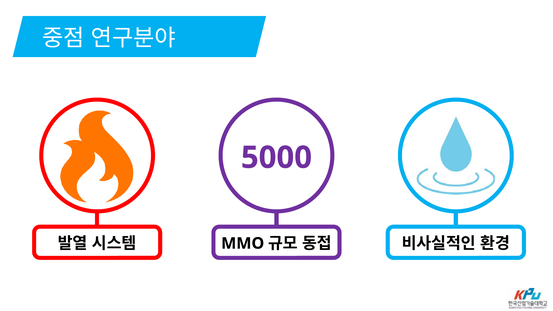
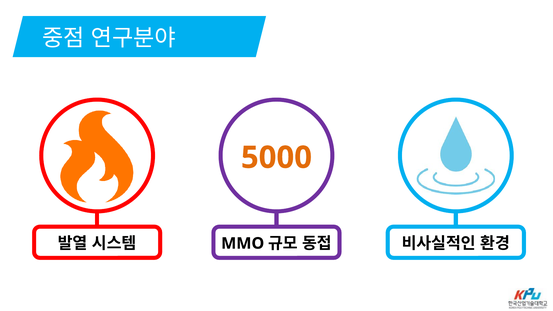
5000 colour: purple -> orange (276, 158)
